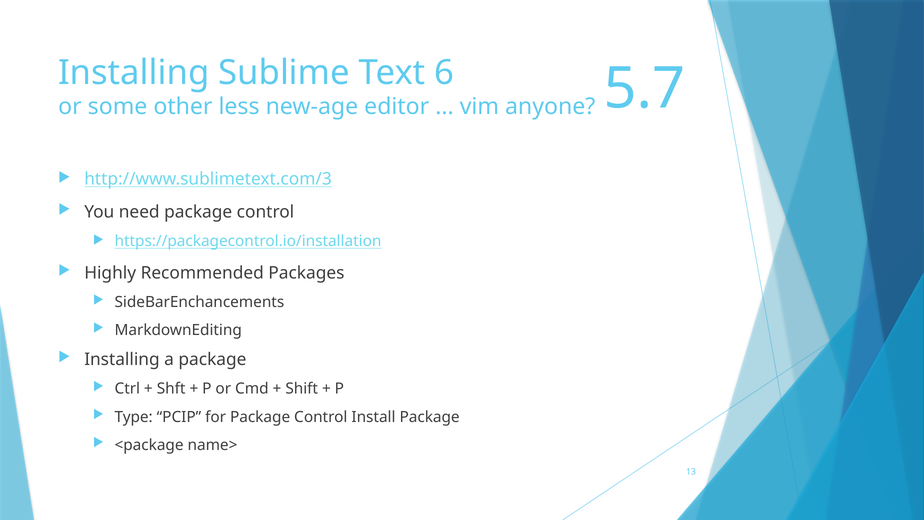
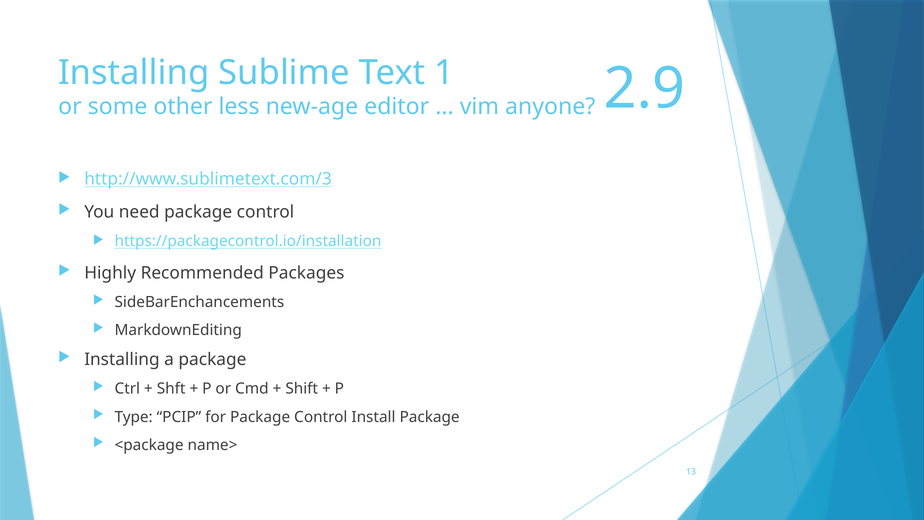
6: 6 -> 1 (444, 73)
5.7: 5.7 -> 2.9 (645, 89)
